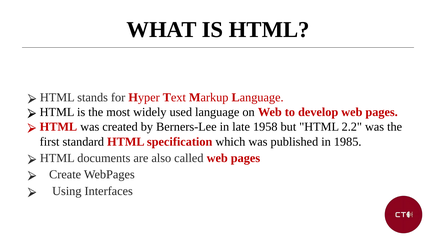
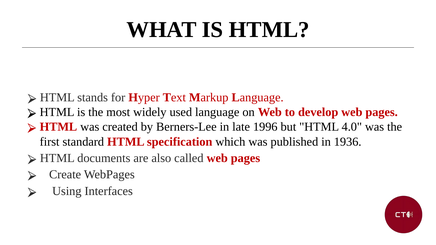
1958: 1958 -> 1996 (265, 127)
2.2: 2.2 -> 4.0 (352, 127)
1985: 1985 -> 1936 (348, 142)
